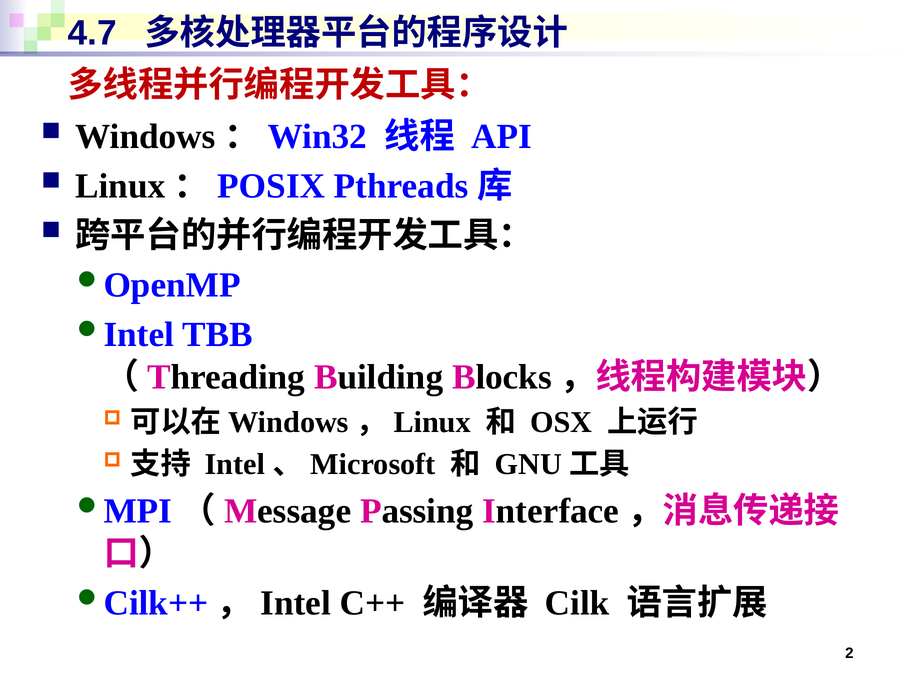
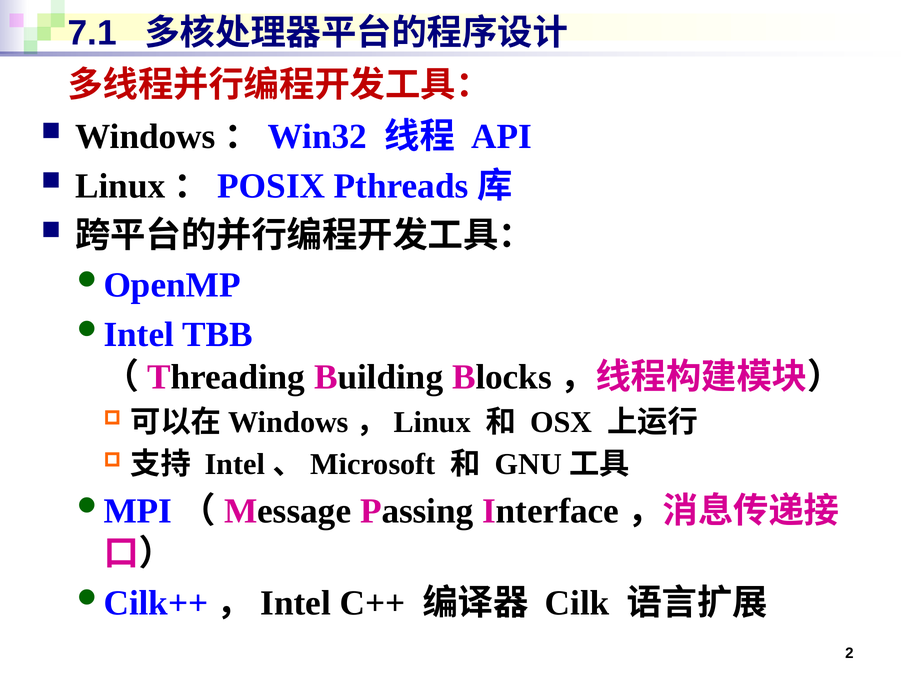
4.7: 4.7 -> 7.1 (92, 33)
